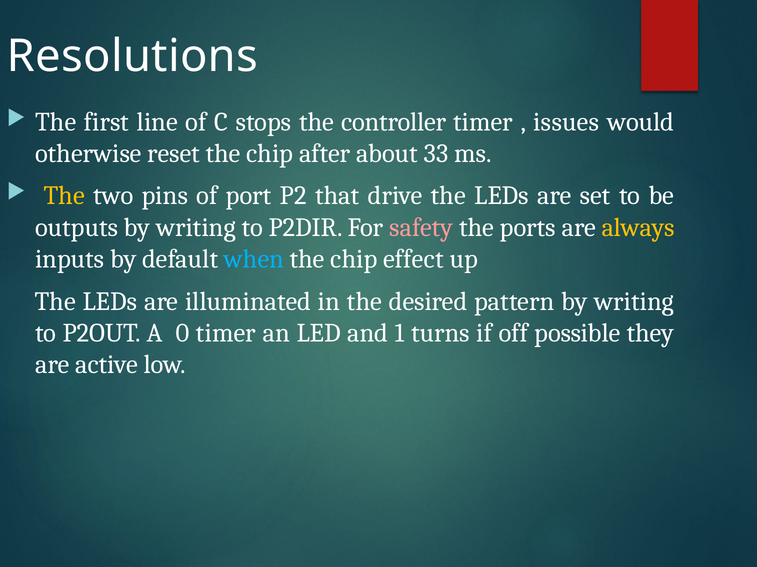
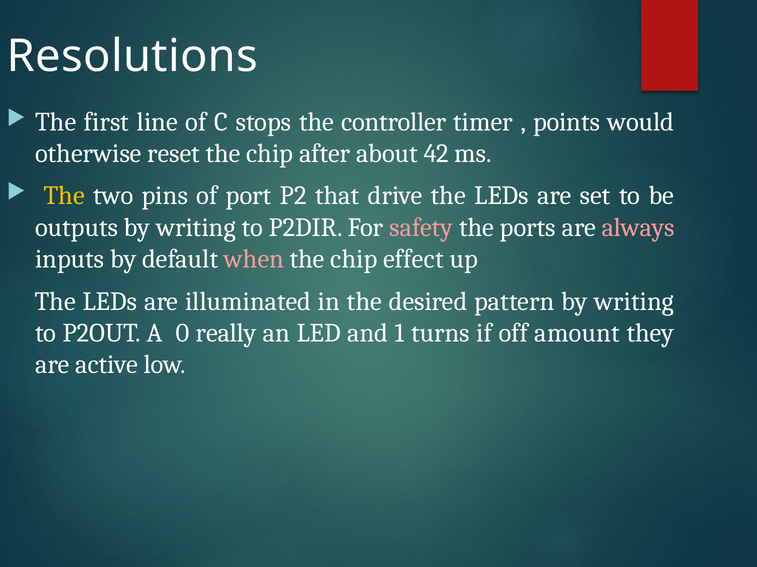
issues: issues -> points (567, 122)
33: 33 -> 42 (436, 154)
always colour: yellow -> pink (638, 228)
when colour: light blue -> pink (254, 259)
0 timer: timer -> really (226, 333)
possible: possible -> amount (577, 333)
